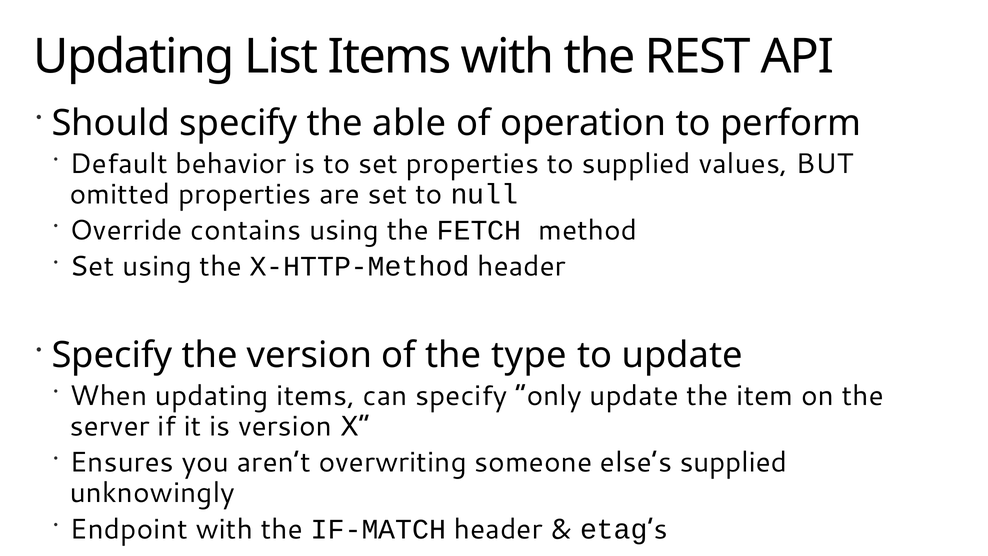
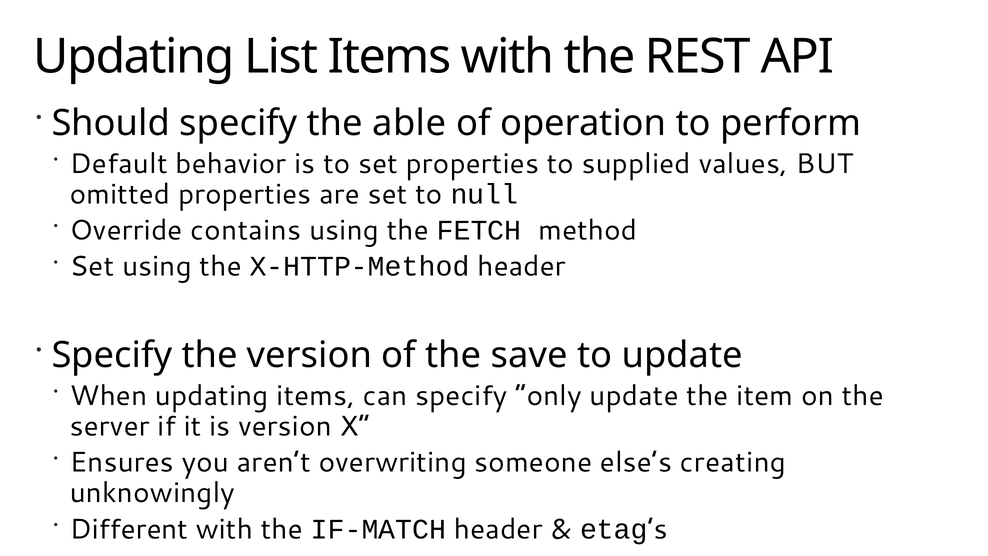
type: type -> save (529, 355)
else’s supplied: supplied -> creating (733, 462)
Endpoint: Endpoint -> Different (129, 529)
